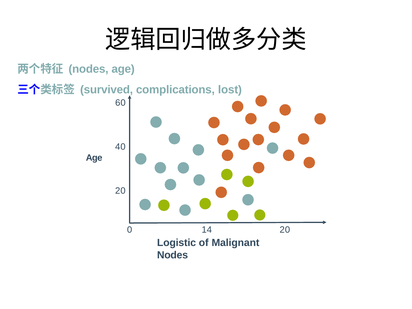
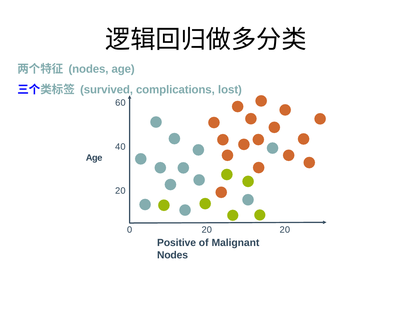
0 14: 14 -> 20 (207, 230)
Logistic: Logistic -> Positive (177, 243)
